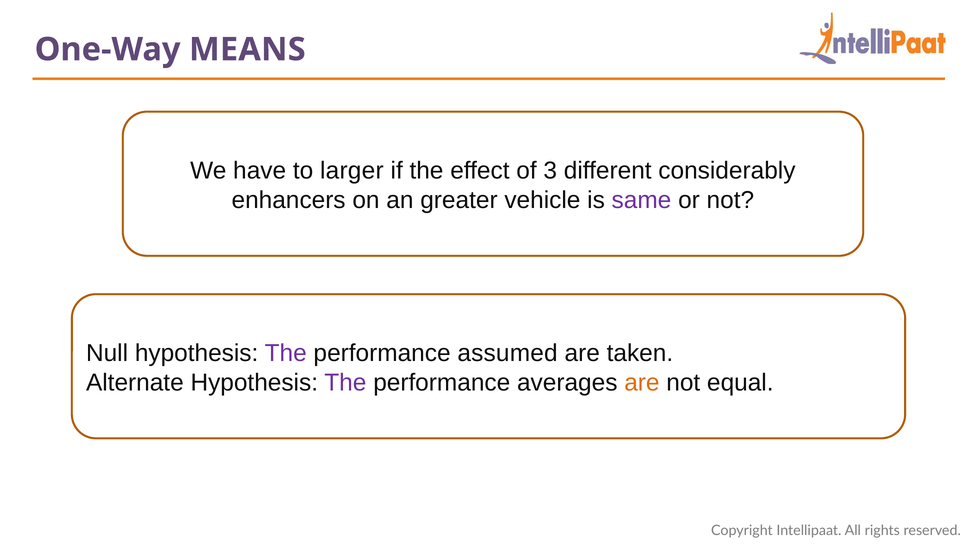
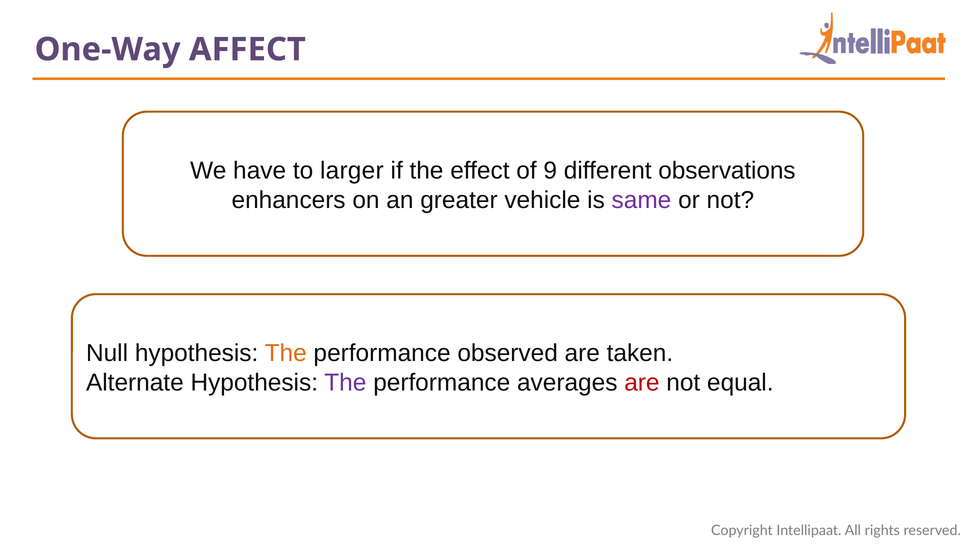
MEANS: MEANS -> AFFECT (247, 49)
3: 3 -> 9 (550, 171)
considerably: considerably -> observations (727, 171)
The colour: purple -> orange (286, 353)
assumed: assumed -> observed (508, 353)
are colour: orange -> red (642, 382)
